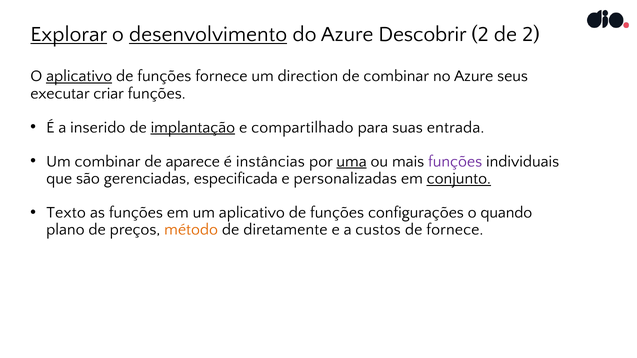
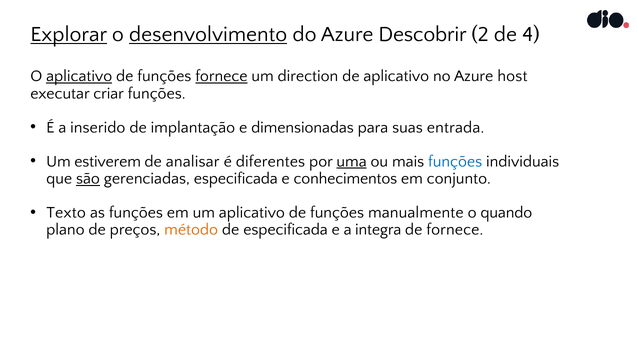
de 2: 2 -> 4 (531, 34)
fornece underline: none -> present (221, 76)
de combinar: combinar -> aplicativo (396, 76)
seus: seus -> host (512, 76)
implantação underline: present -> none (193, 127)
compartilhado: compartilhado -> dimensionadas (302, 127)
Um combinar: combinar -> estiverem (108, 161)
aparece: aparece -> analisar (193, 161)
instâncias: instâncias -> diferentes (270, 161)
funções colour: purple -> blue (455, 161)
são underline: none -> present (88, 179)
personalizadas: personalizadas -> conhecimentos (345, 179)
conjunto underline: present -> none (459, 179)
configurações: configurações -> manualmente (416, 213)
de diretamente: diretamente -> especificada (286, 230)
custos: custos -> integra (378, 230)
